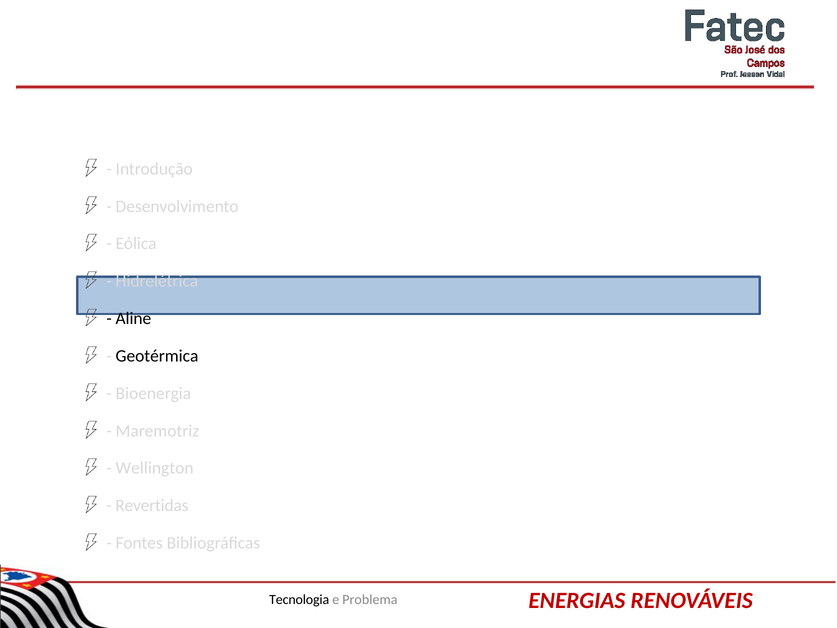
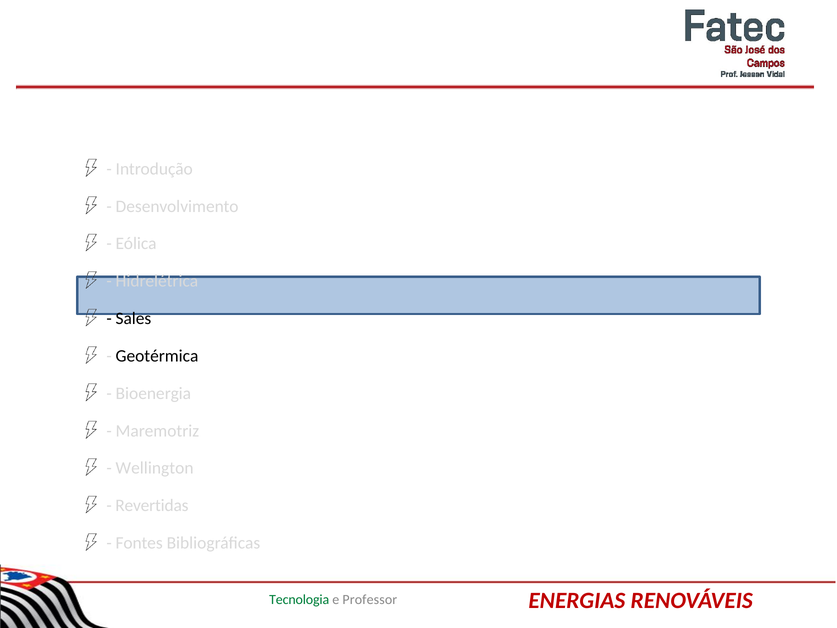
Aline: Aline -> Sales (133, 318)
Tecnologia colour: black -> green (299, 599)
Problema: Problema -> Professor (370, 599)
